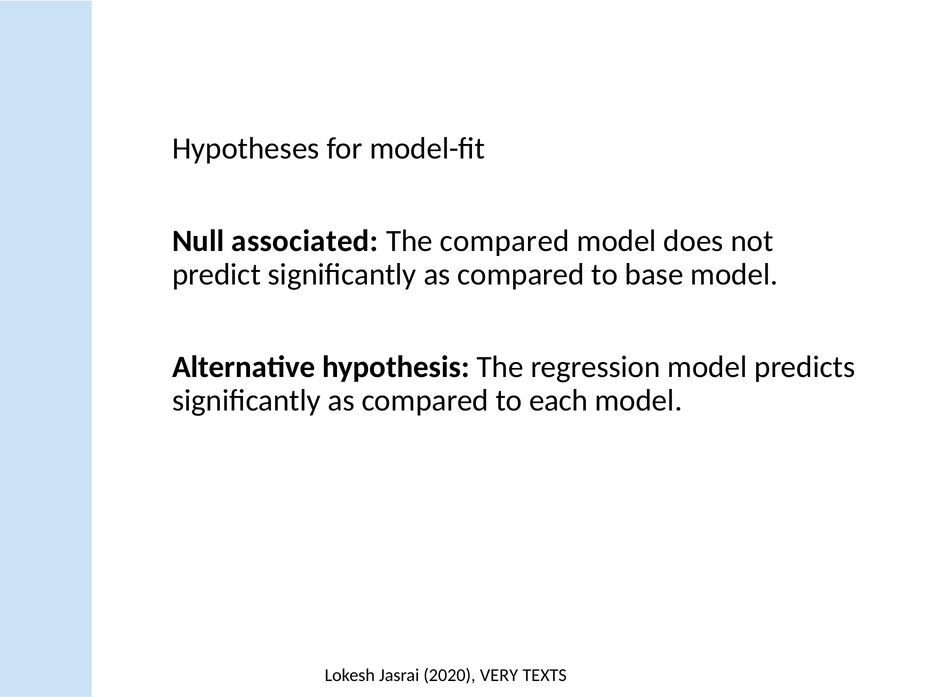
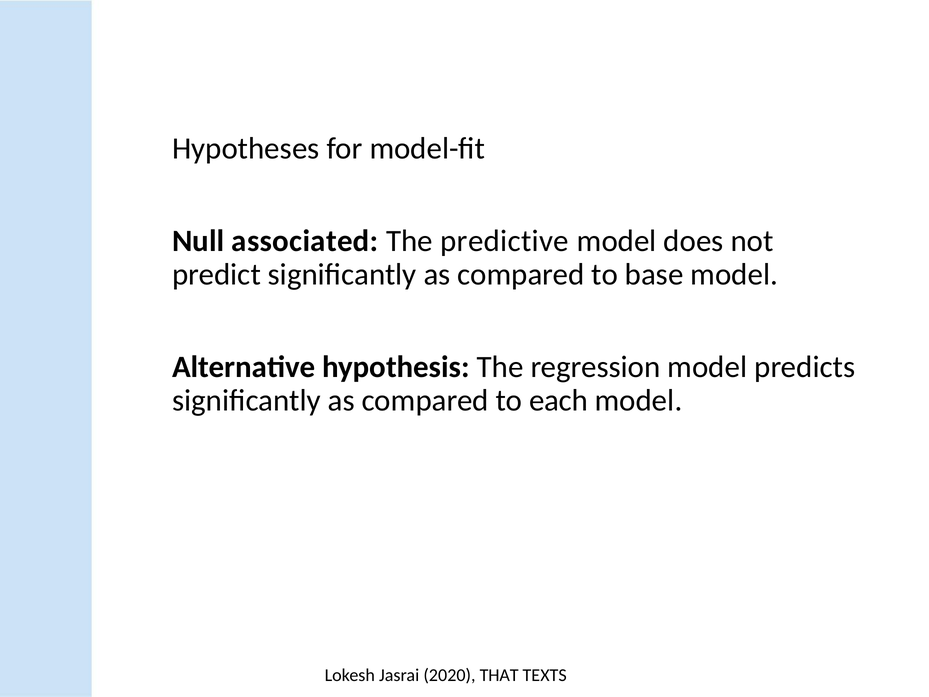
The compared: compared -> predictive (505, 241)
VERY: VERY -> THAT (499, 675)
